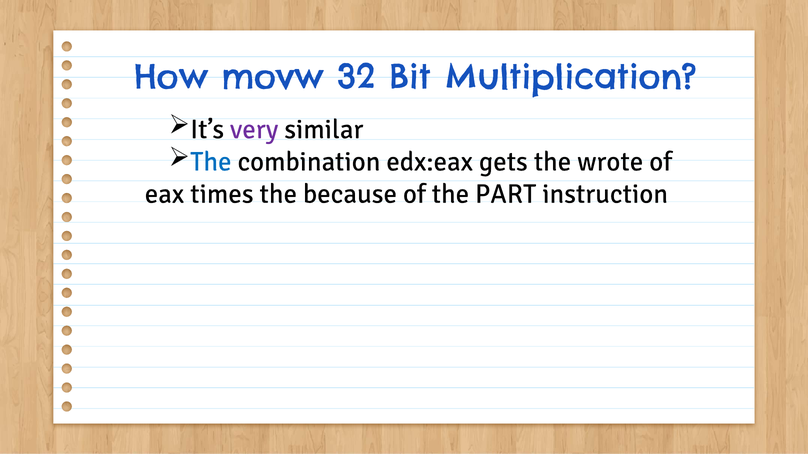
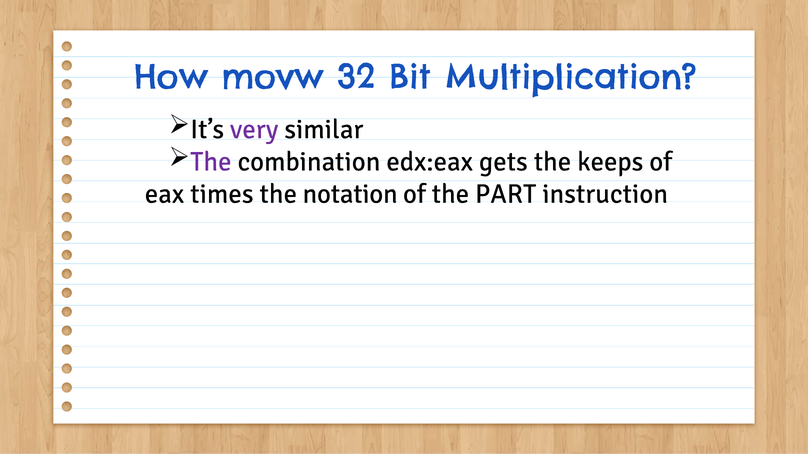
The colour: blue -> purple (211, 162)
wrote: wrote -> keeps (610, 162)
because: because -> notation (350, 194)
